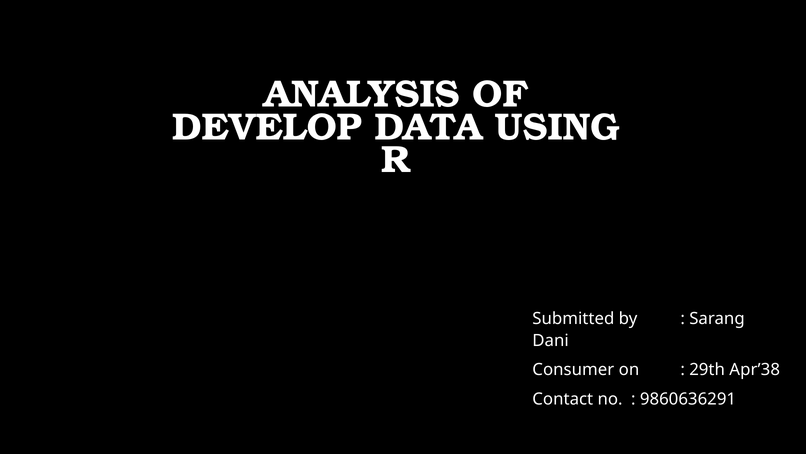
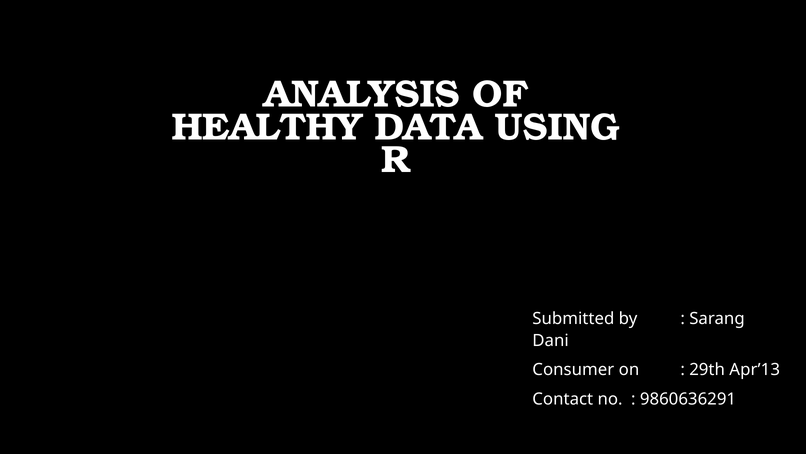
DEVELOP: DEVELOP -> HEALTHY (267, 127)
Apr’38: Apr’38 -> Apr’13 (755, 369)
